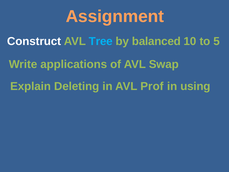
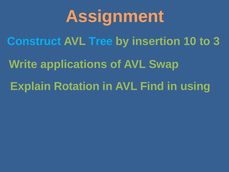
Construct colour: white -> light blue (34, 41)
balanced: balanced -> insertion (156, 41)
5: 5 -> 3 (217, 41)
Deleting: Deleting -> Rotation (77, 86)
Prof: Prof -> Find (152, 86)
